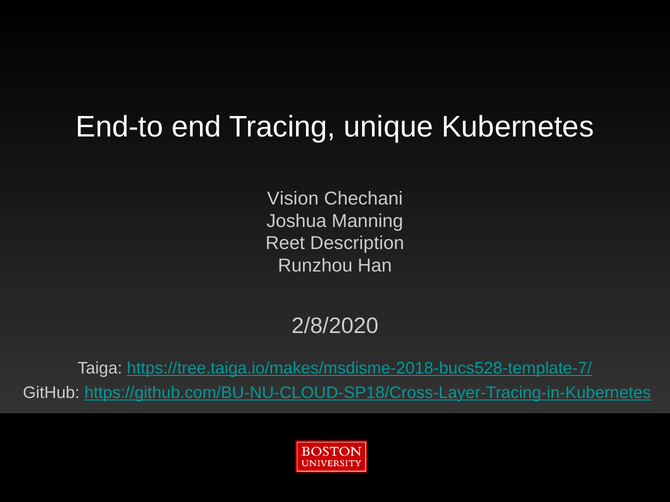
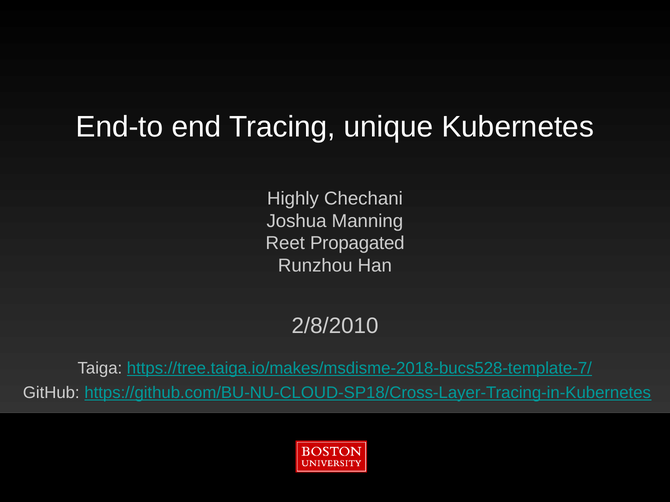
Vision: Vision -> Highly (293, 199)
Description: Description -> Propagated (357, 243)
2/8/2020: 2/8/2020 -> 2/8/2010 (335, 326)
